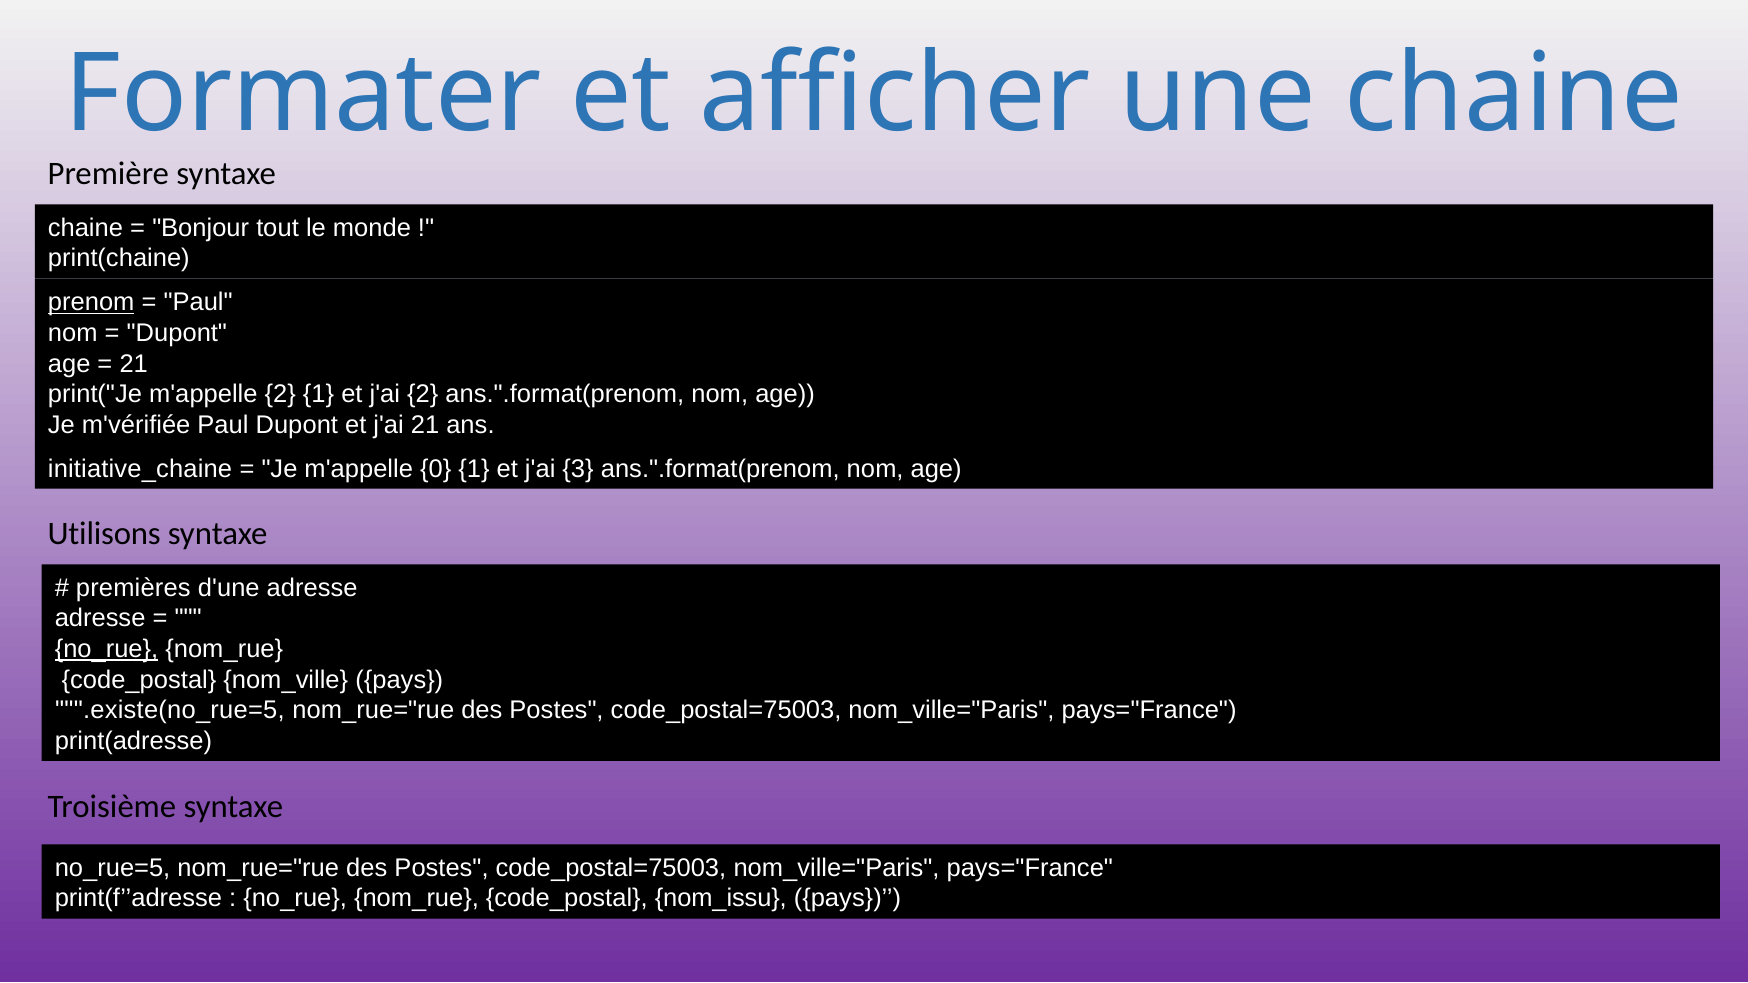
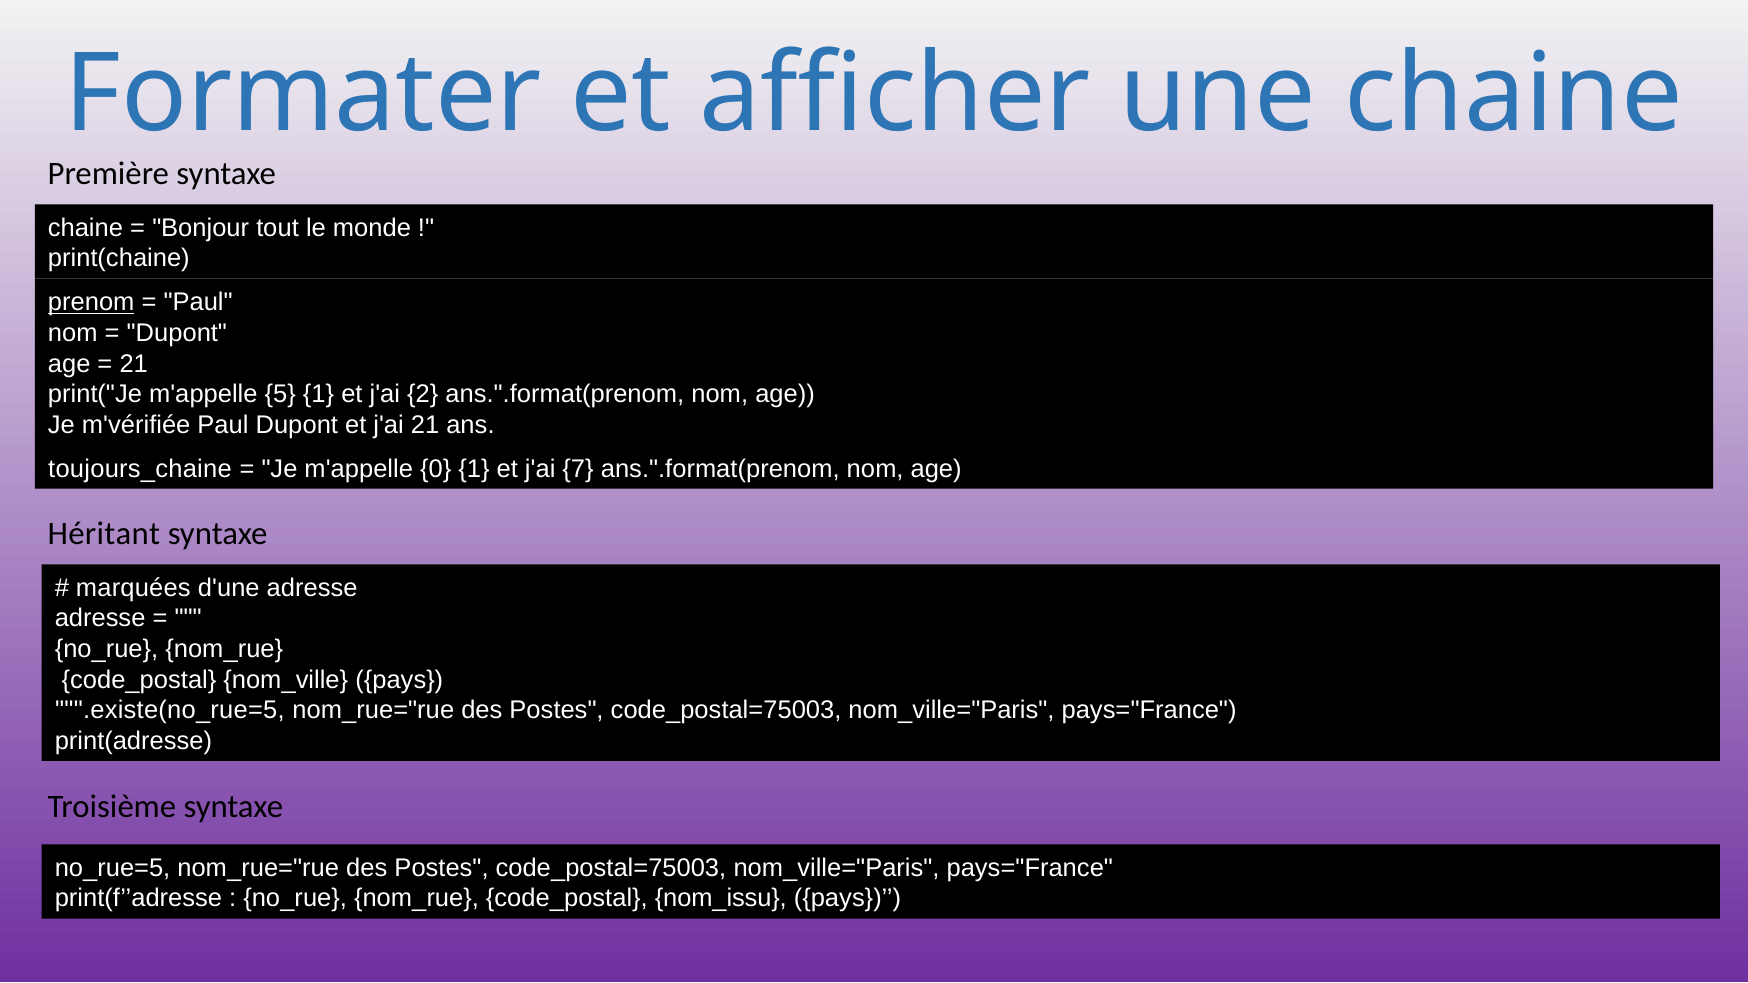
m'appelle 2: 2 -> 5 (280, 394)
initiative_chaine: initiative_chaine -> toujours_chaine (140, 469)
3: 3 -> 7 (578, 469)
Utilisons: Utilisons -> Héritant (104, 534)
premières: premières -> marquées (133, 588)
no_rue underline: present -> none (106, 649)
